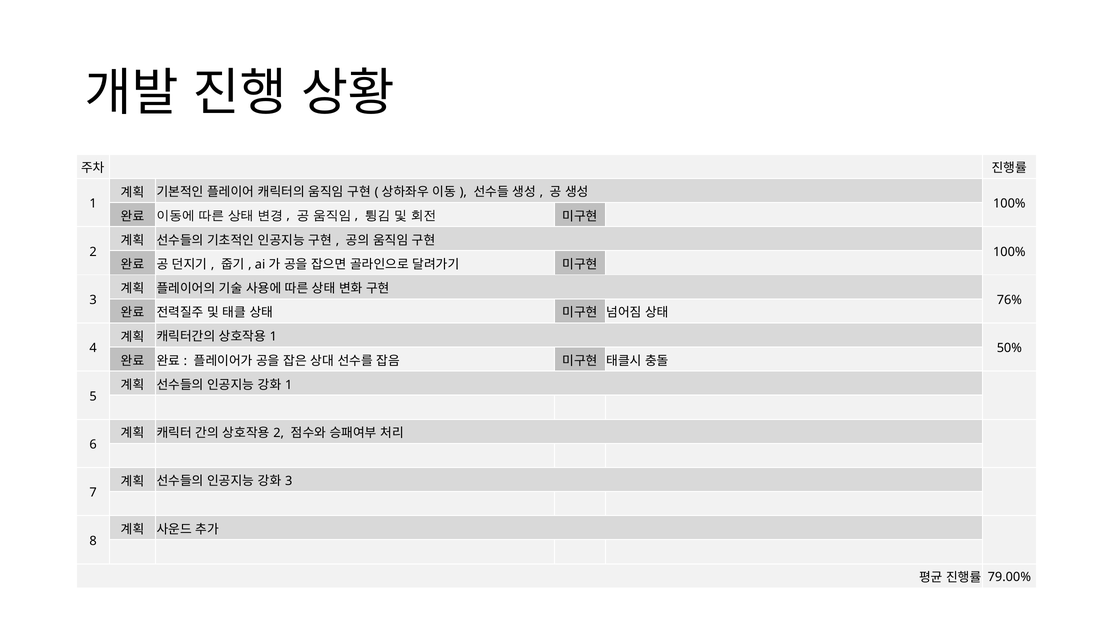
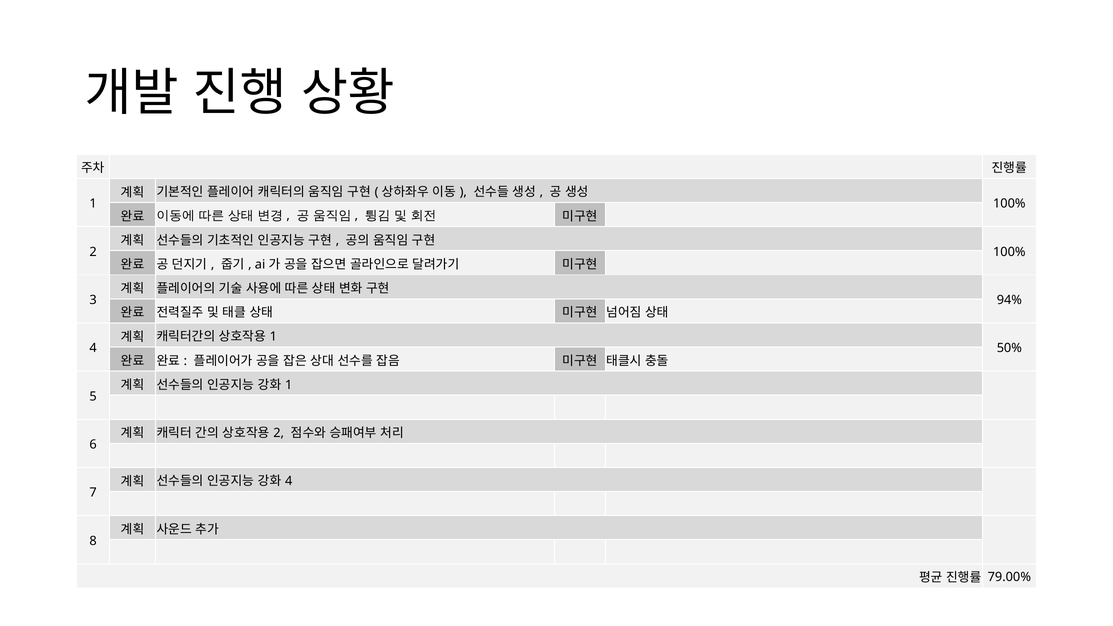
76%: 76% -> 94% (1009, 300)
3: 3 -> 4 (289, 481)
